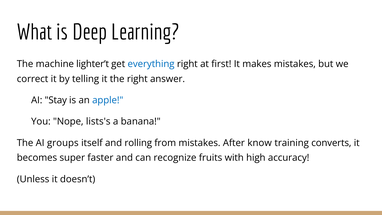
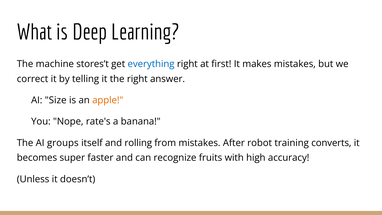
lighter’t: lighter’t -> stores’t (93, 64)
Stay: Stay -> Size (56, 100)
apple colour: blue -> orange (108, 100)
lists's: lists's -> rate's (98, 121)
know: know -> robot (260, 143)
